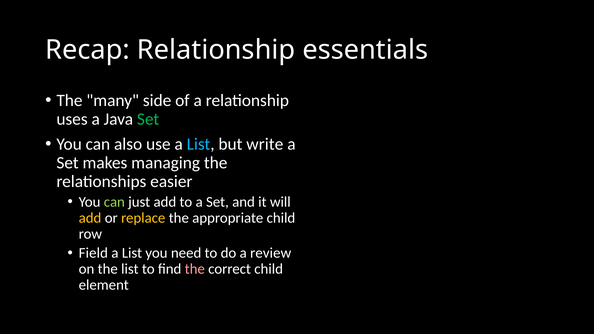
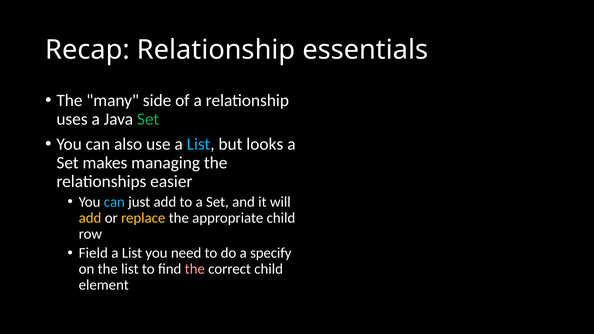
write: write -> looks (265, 144)
can colour: light green -> light blue (114, 202)
review: review -> specify (271, 253)
